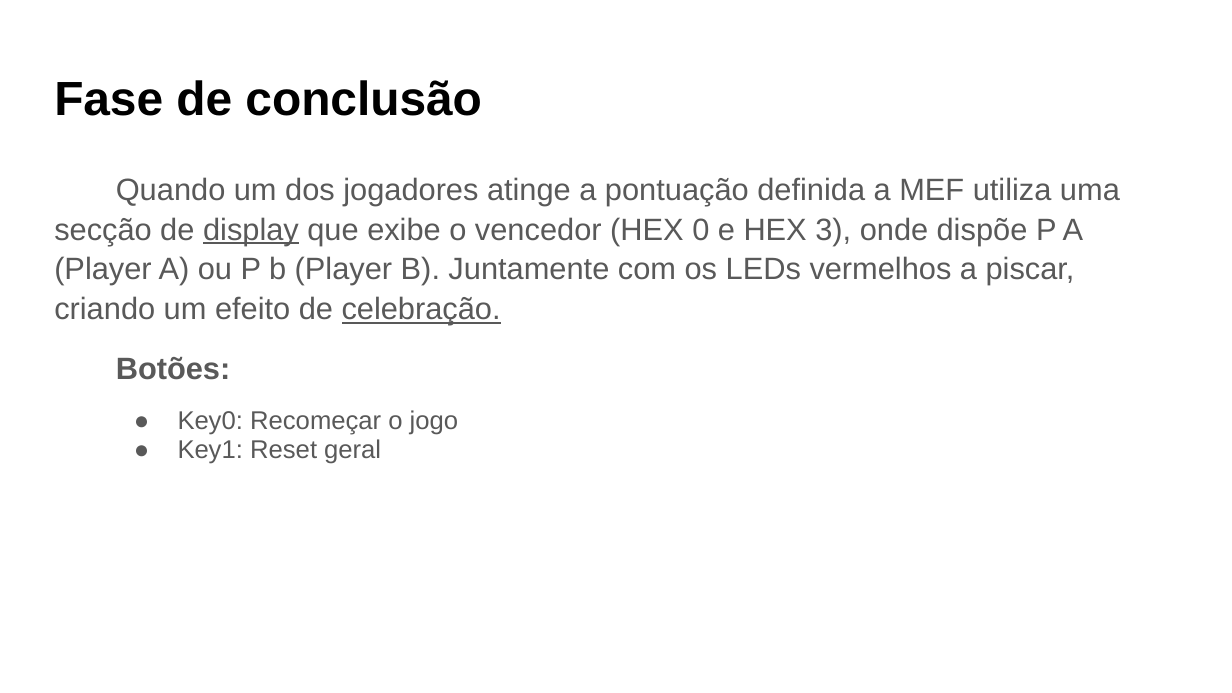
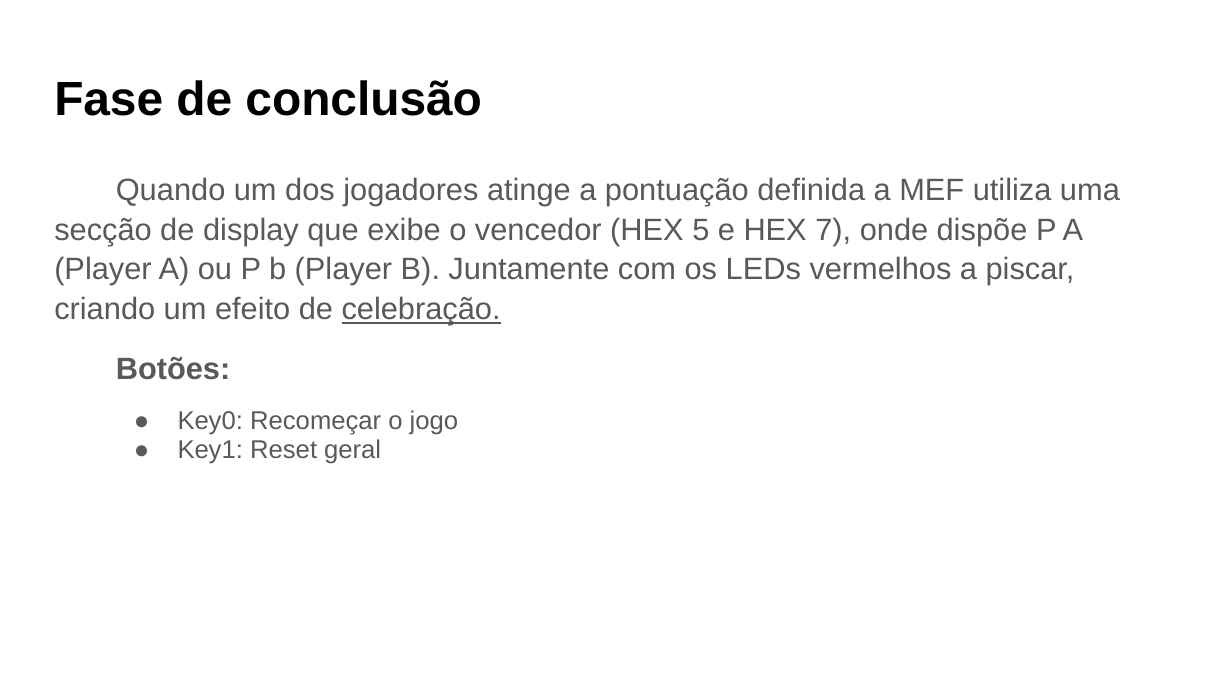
display underline: present -> none (251, 230)
0: 0 -> 5 (701, 230)
3: 3 -> 7 (833, 230)
